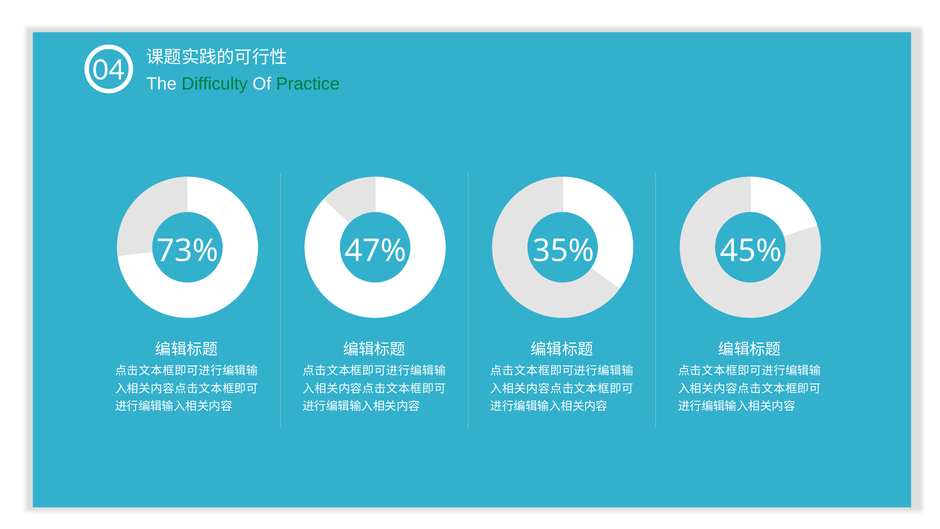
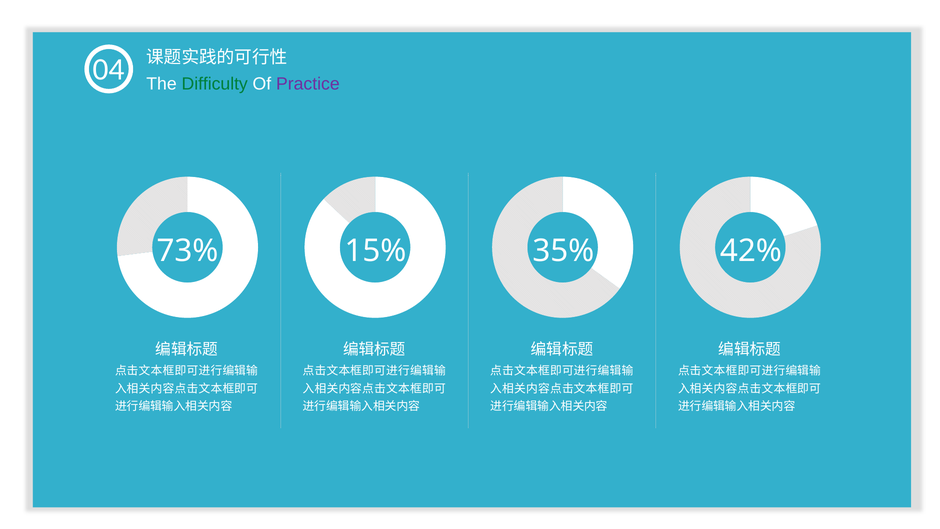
Practice colour: green -> purple (308, 84)
47%: 47% -> 15% (375, 251)
45%: 45% -> 42% (751, 251)
